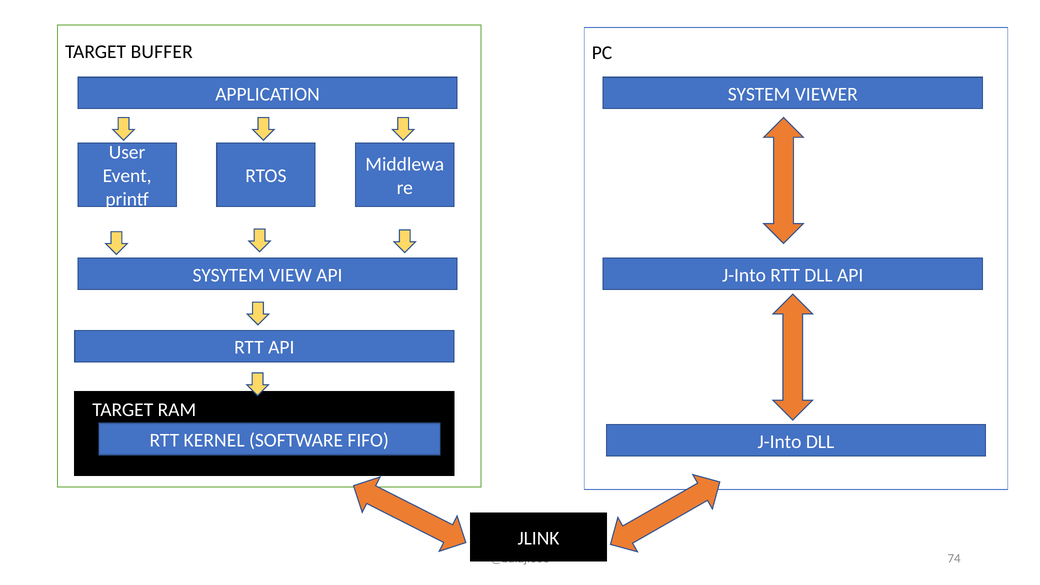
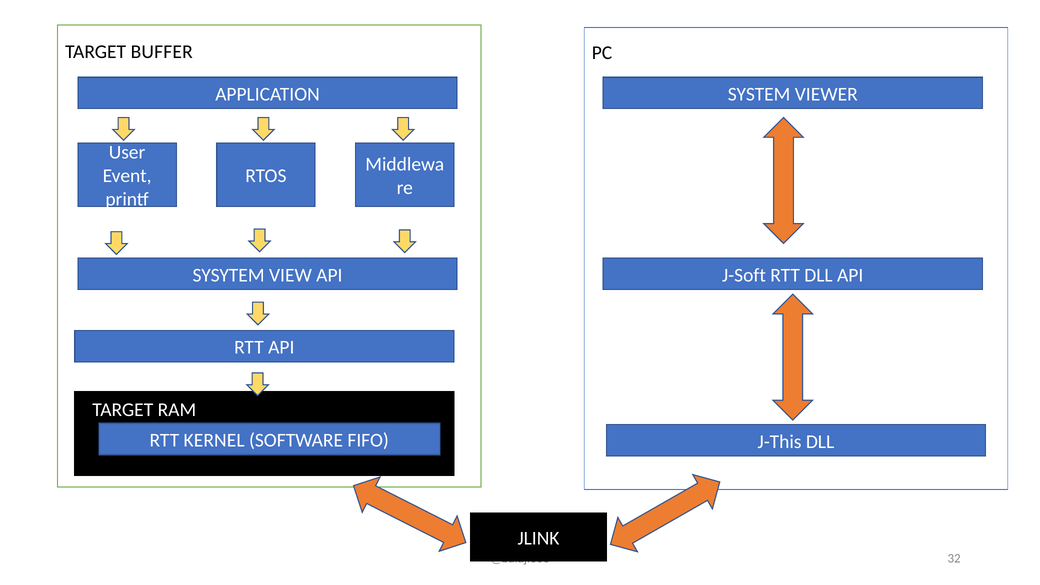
J-Into: J-Into -> J-Soft (744, 275)
J-Into: J-Into -> J-This (780, 442)
74: 74 -> 32 (954, 559)
